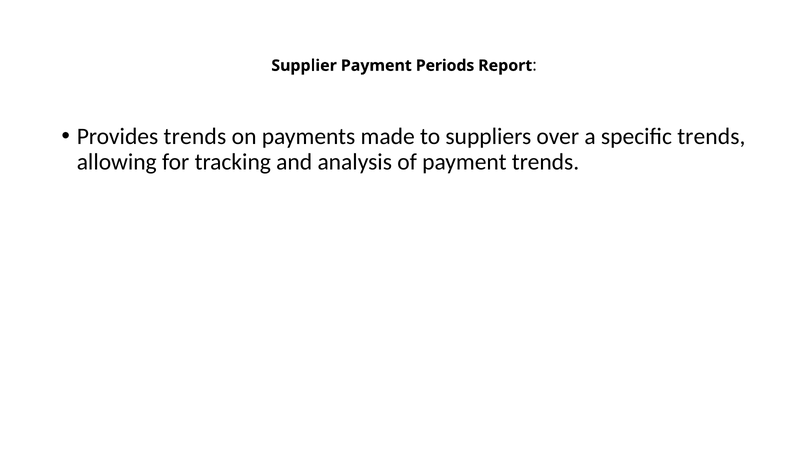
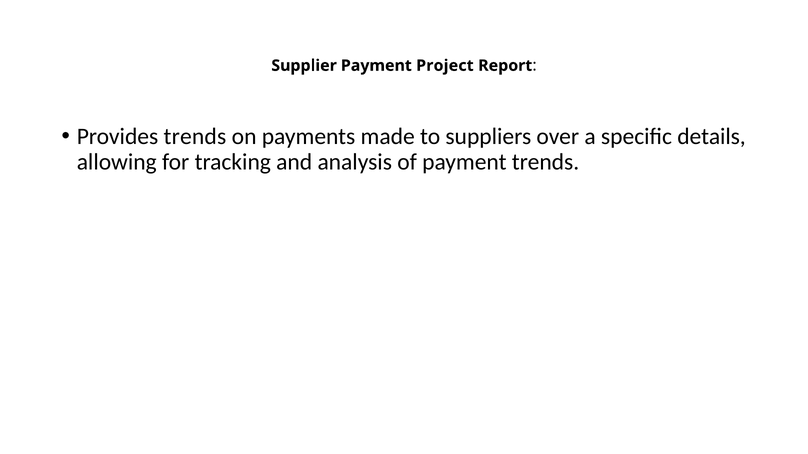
Periods: Periods -> Project (445, 66)
specific trends: trends -> details (711, 137)
